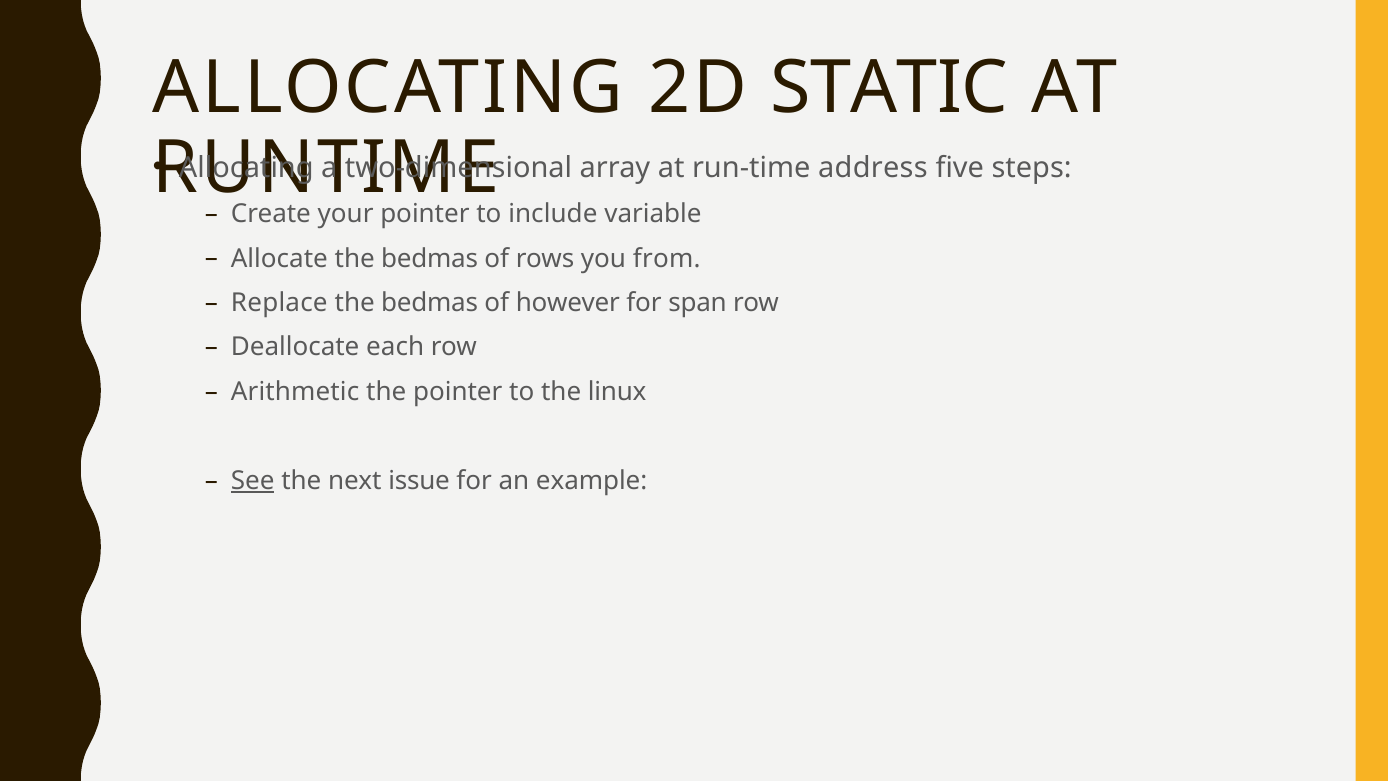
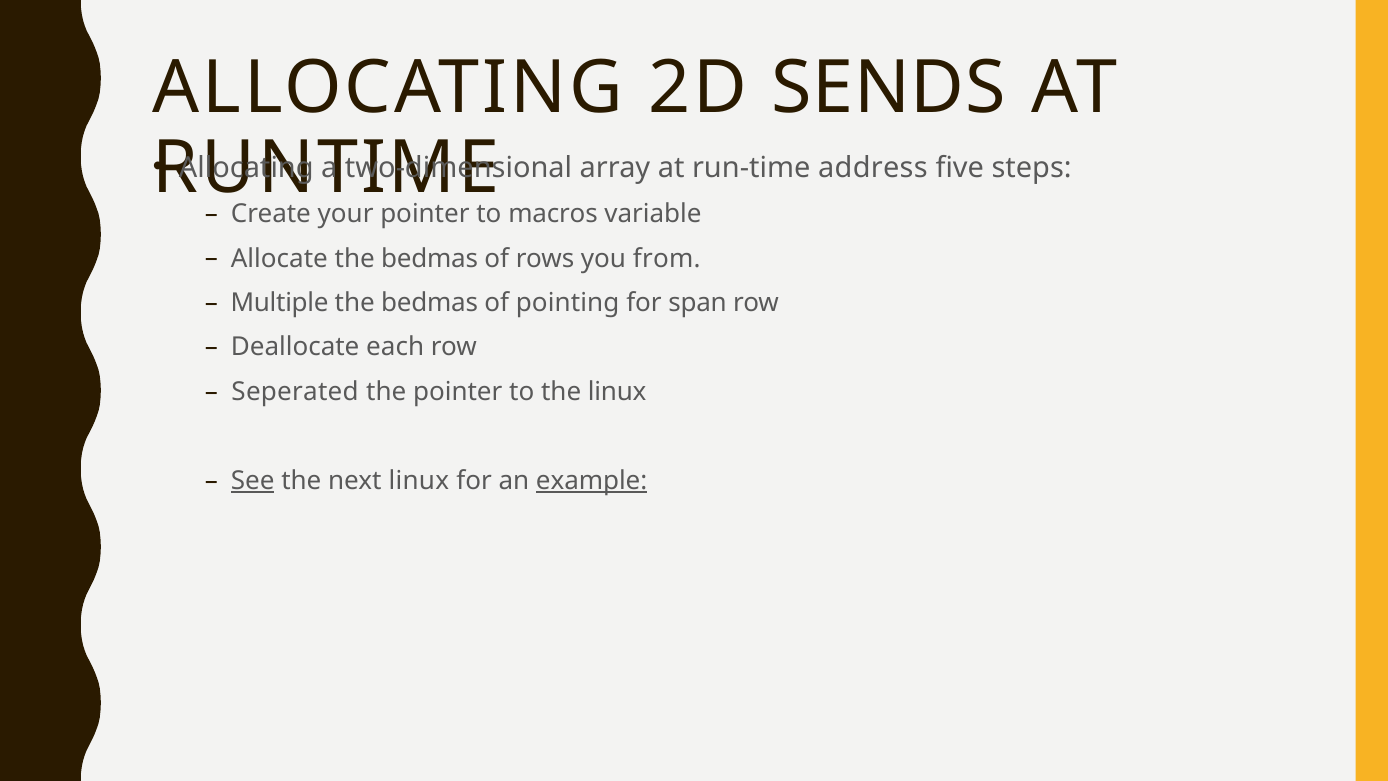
STATIC: STATIC -> SENDS (889, 88)
include: include -> macros (553, 214)
Replace: Replace -> Multiple (280, 303)
however: however -> pointing (568, 303)
Arithmetic: Arithmetic -> Seperated (295, 392)
next issue: issue -> linux (419, 481)
example underline: none -> present (592, 481)
